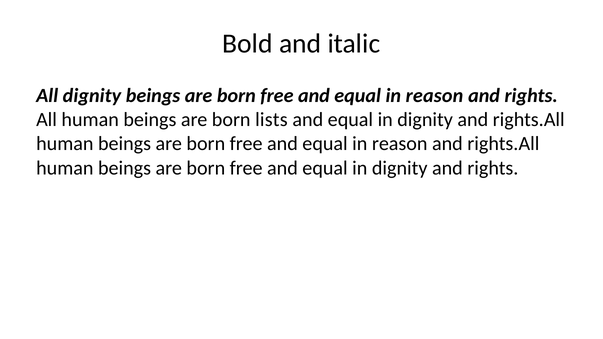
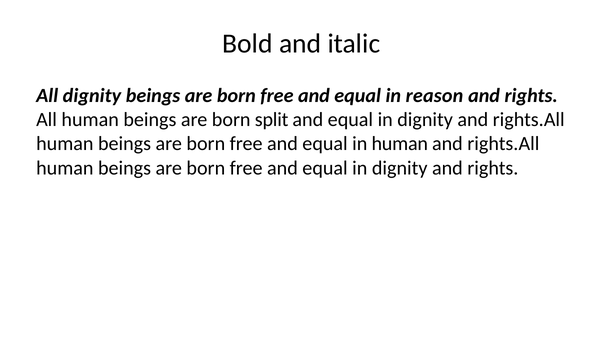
lists: lists -> split (272, 120)
reason: reason -> human (400, 144)
